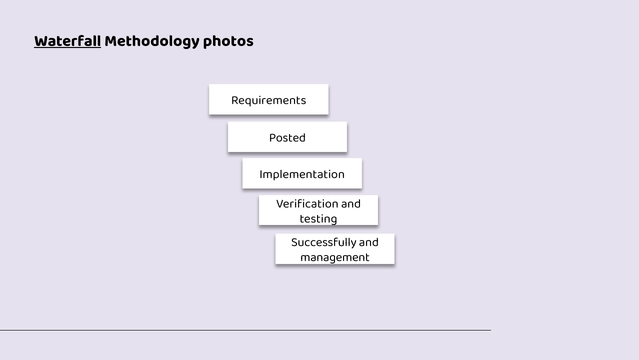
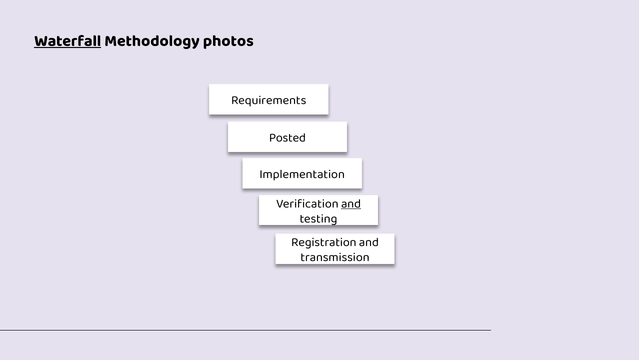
and underline: none -> present (351, 203)
Successfully: Successfully -> Registration (324, 242)
management: management -> transmission (335, 257)
